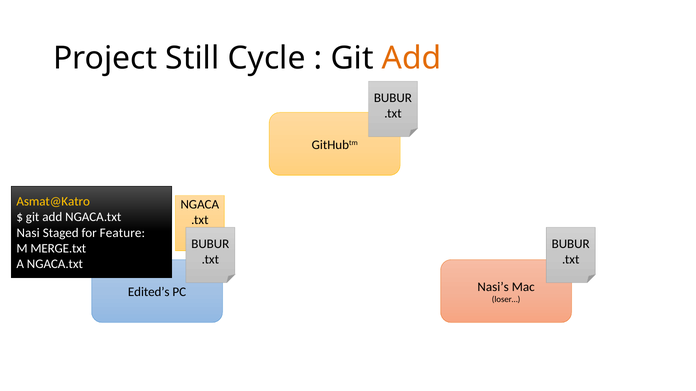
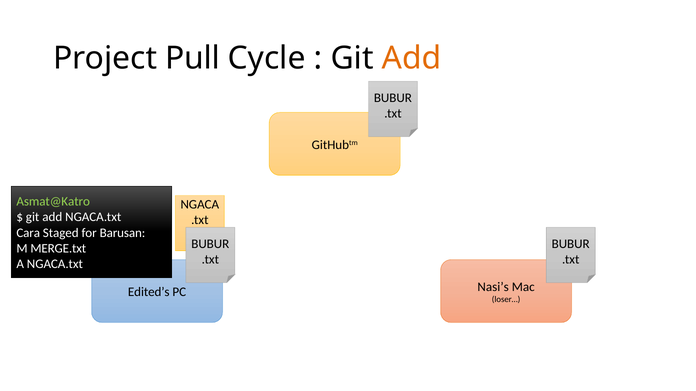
Still: Still -> Pull (193, 58)
Asmat@Katro colour: yellow -> light green (53, 202)
Nasi: Nasi -> Cara (28, 233)
Feature: Feature -> Barusan (122, 233)
